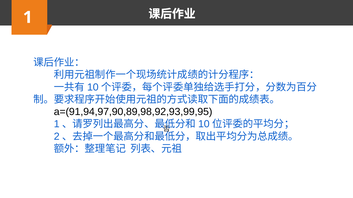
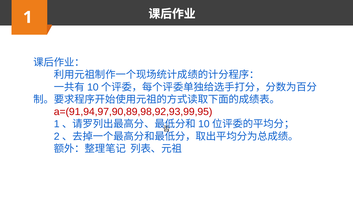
a=(91,94,97,90,89,98,92,93,99,95 colour: black -> red (133, 112)
